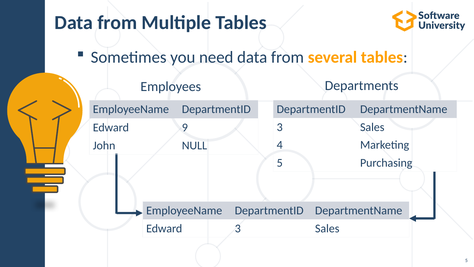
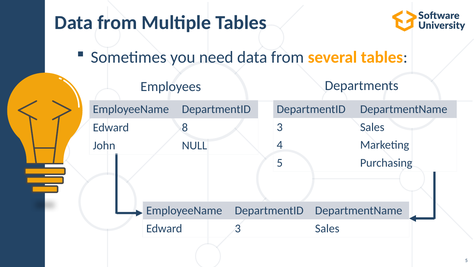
9: 9 -> 8 (185, 127)
